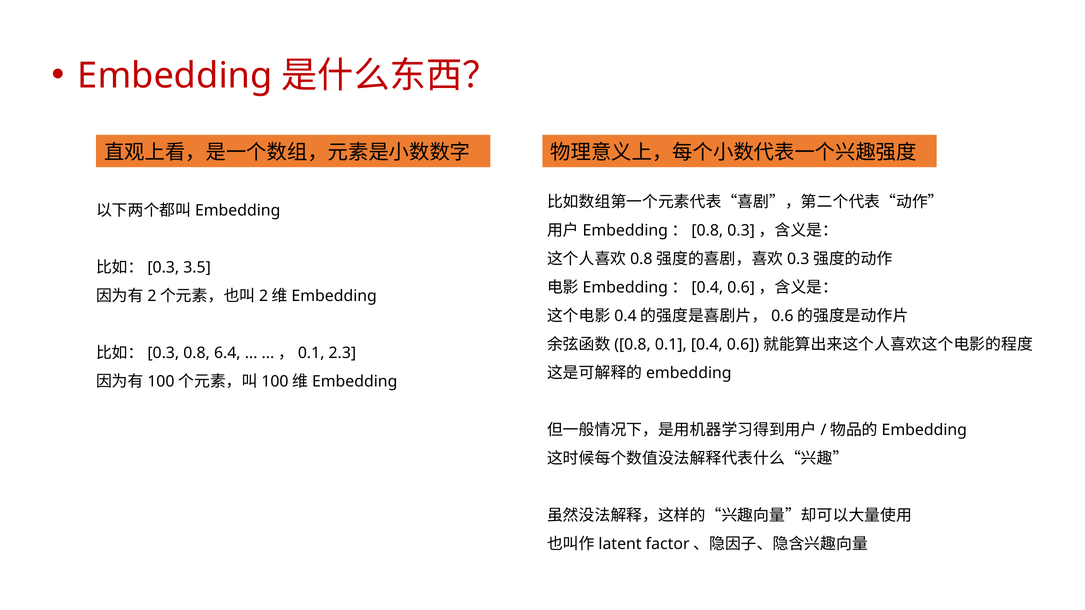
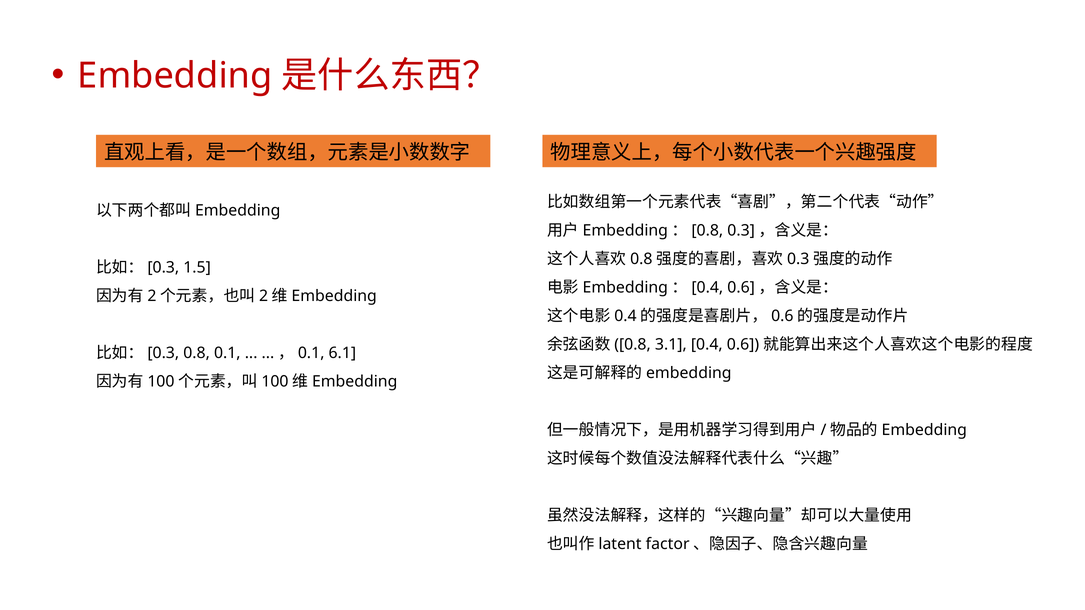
3.5: 3.5 -> 1.5 (197, 268)
0.1: 0.1 -> 3.1 (671, 345)
6.4: 6.4 -> 0.1 (227, 353)
2.3: 2.3 -> 6.1 (342, 353)
